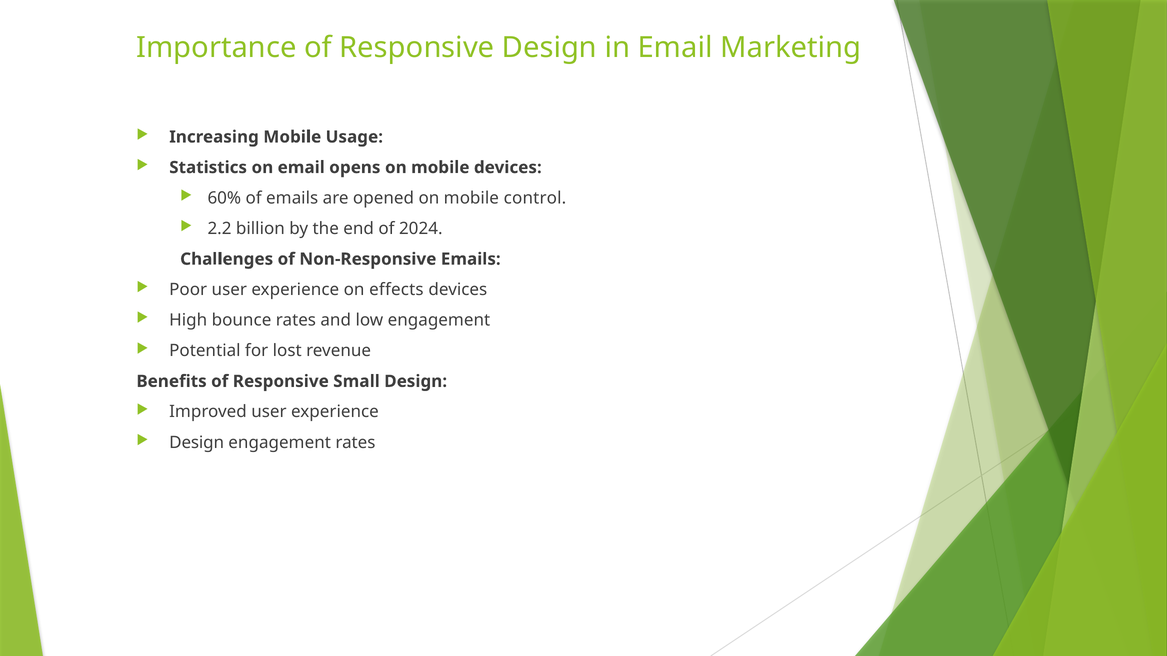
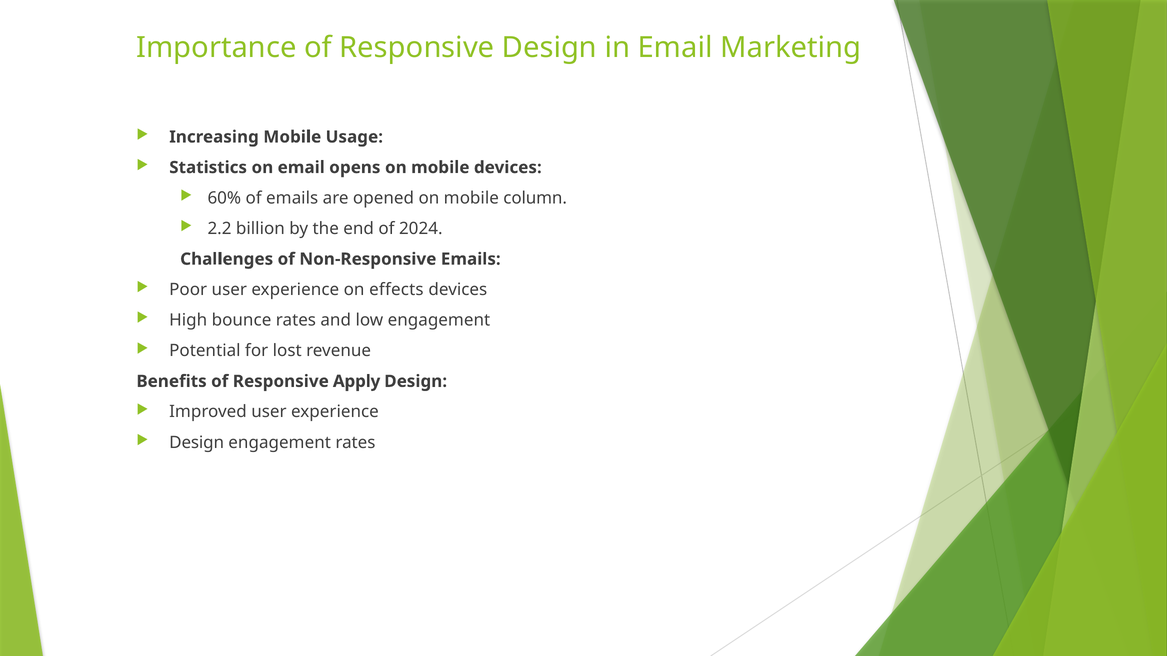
control: control -> column (535, 198)
Small: Small -> Apply (357, 382)
